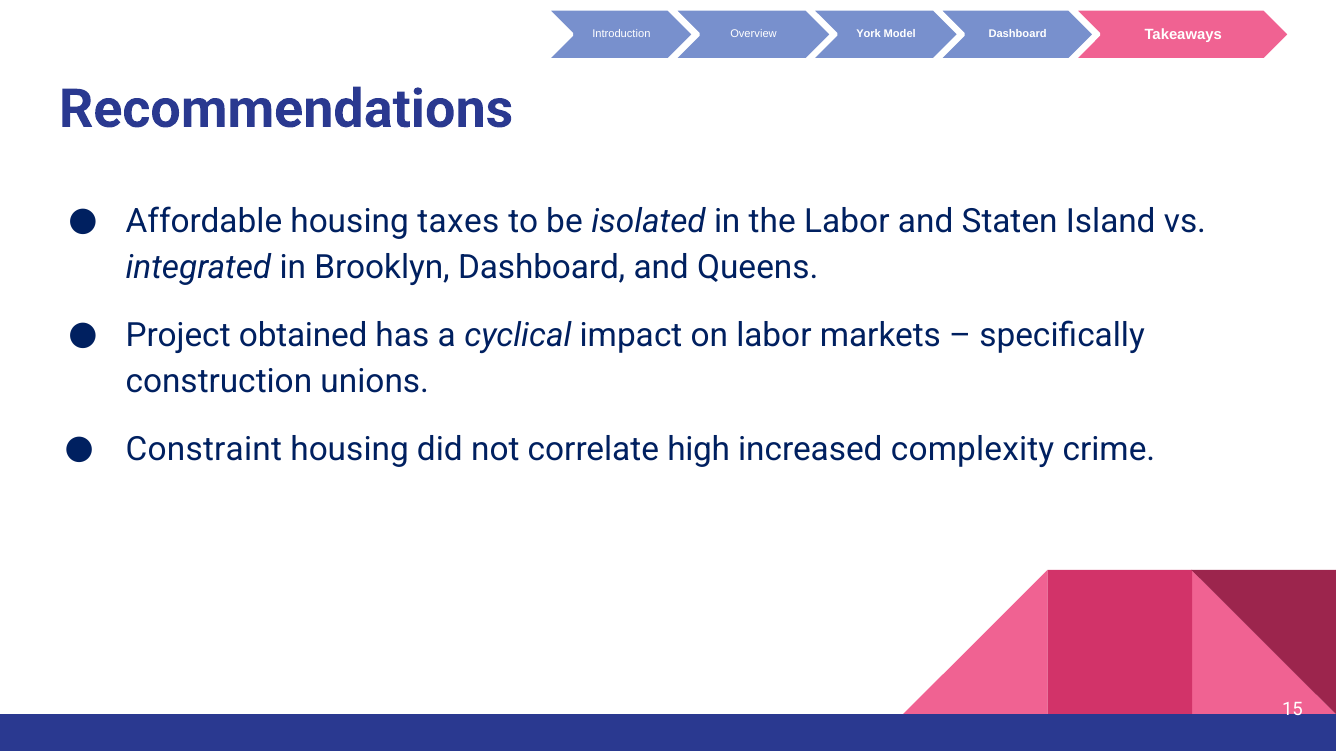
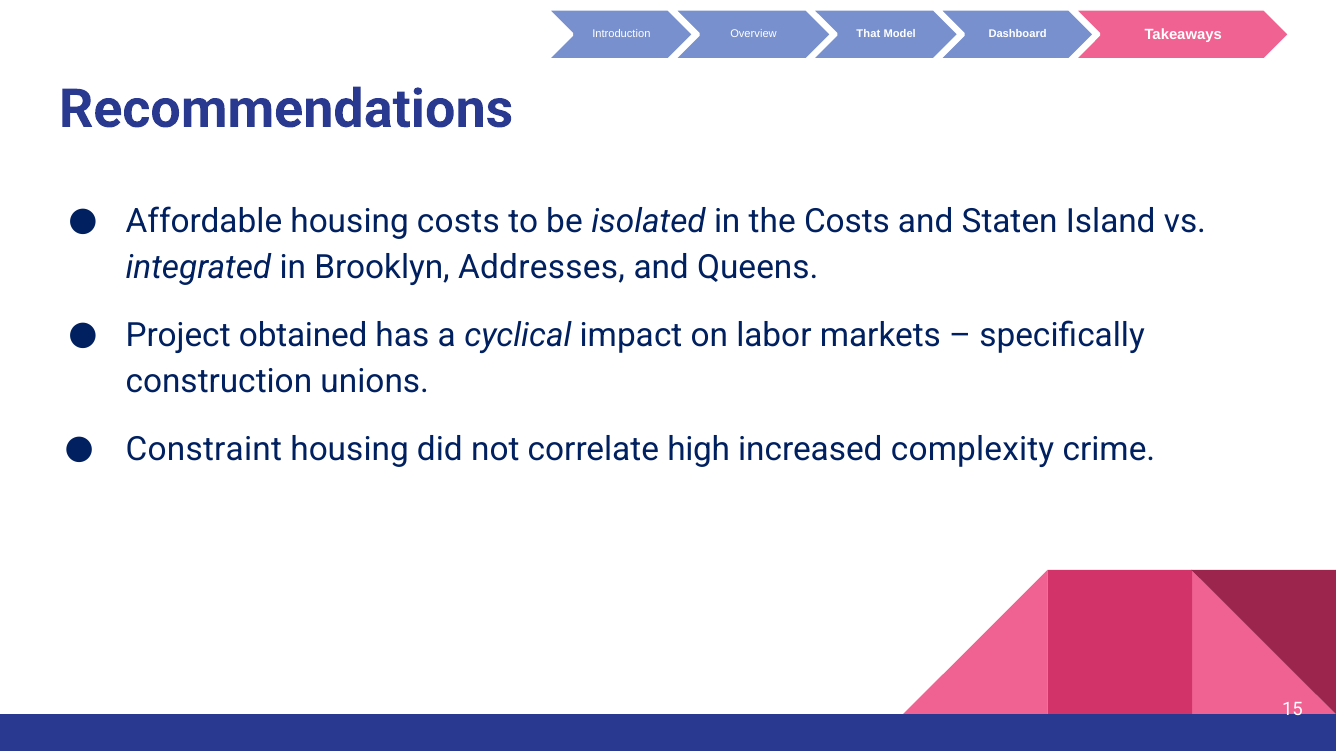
York: York -> That (868, 34)
housing taxes: taxes -> costs (458, 221)
the Labor: Labor -> Costs (847, 221)
Brooklyn Dashboard: Dashboard -> Addresses (542, 267)
